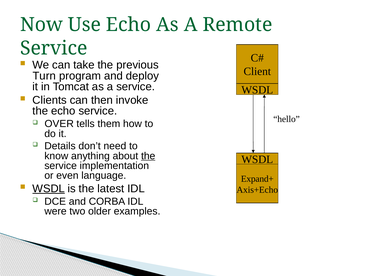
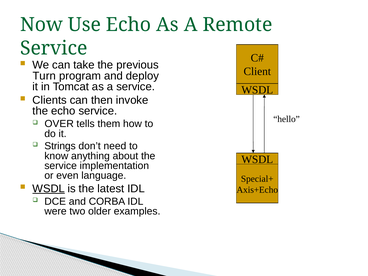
Details: Details -> Strings (60, 146)
the underline: present -> none (148, 156)
Expand+: Expand+ -> Special+ (257, 179)
